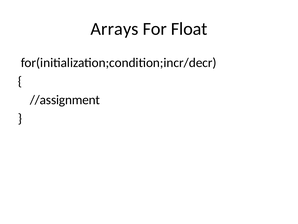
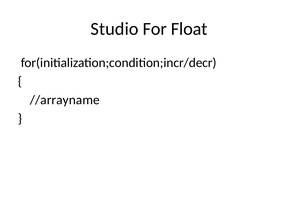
Arrays: Arrays -> Studio (115, 29)
//assignment: //assignment -> //arrayname (65, 100)
